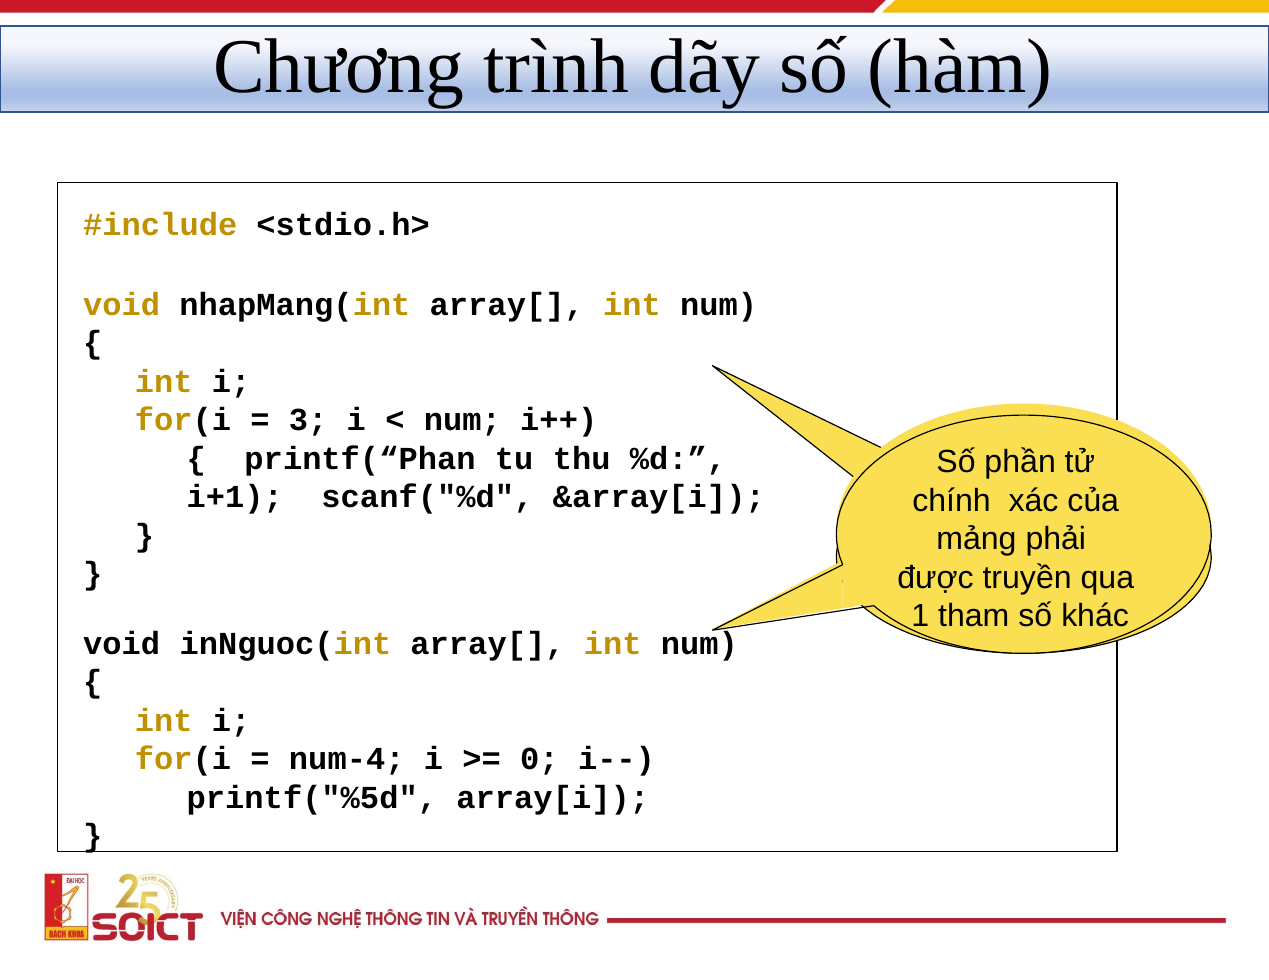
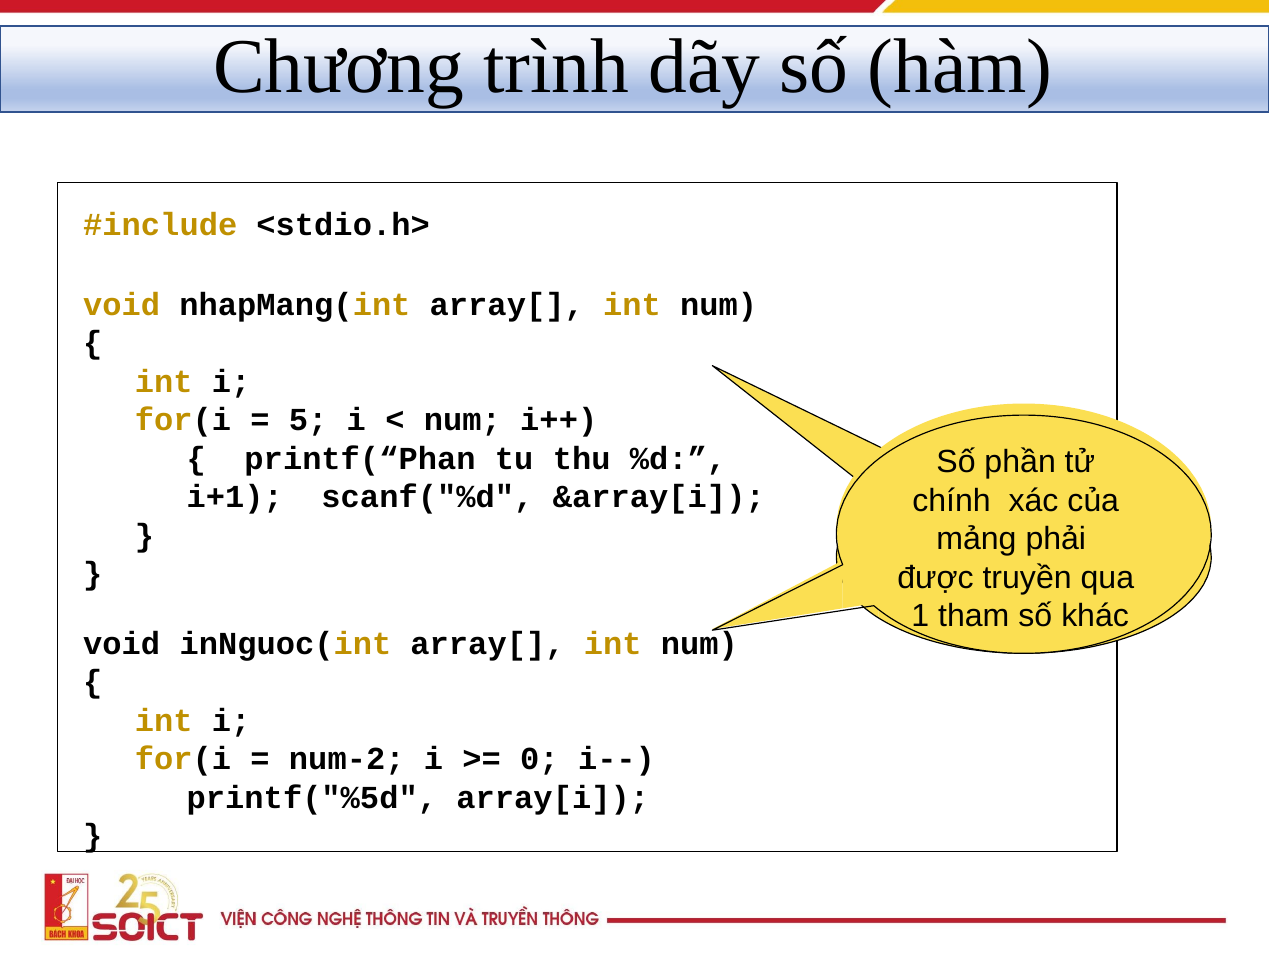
3: 3 -> 5 (308, 421)
num-4: num-4 -> num-2 (347, 760)
